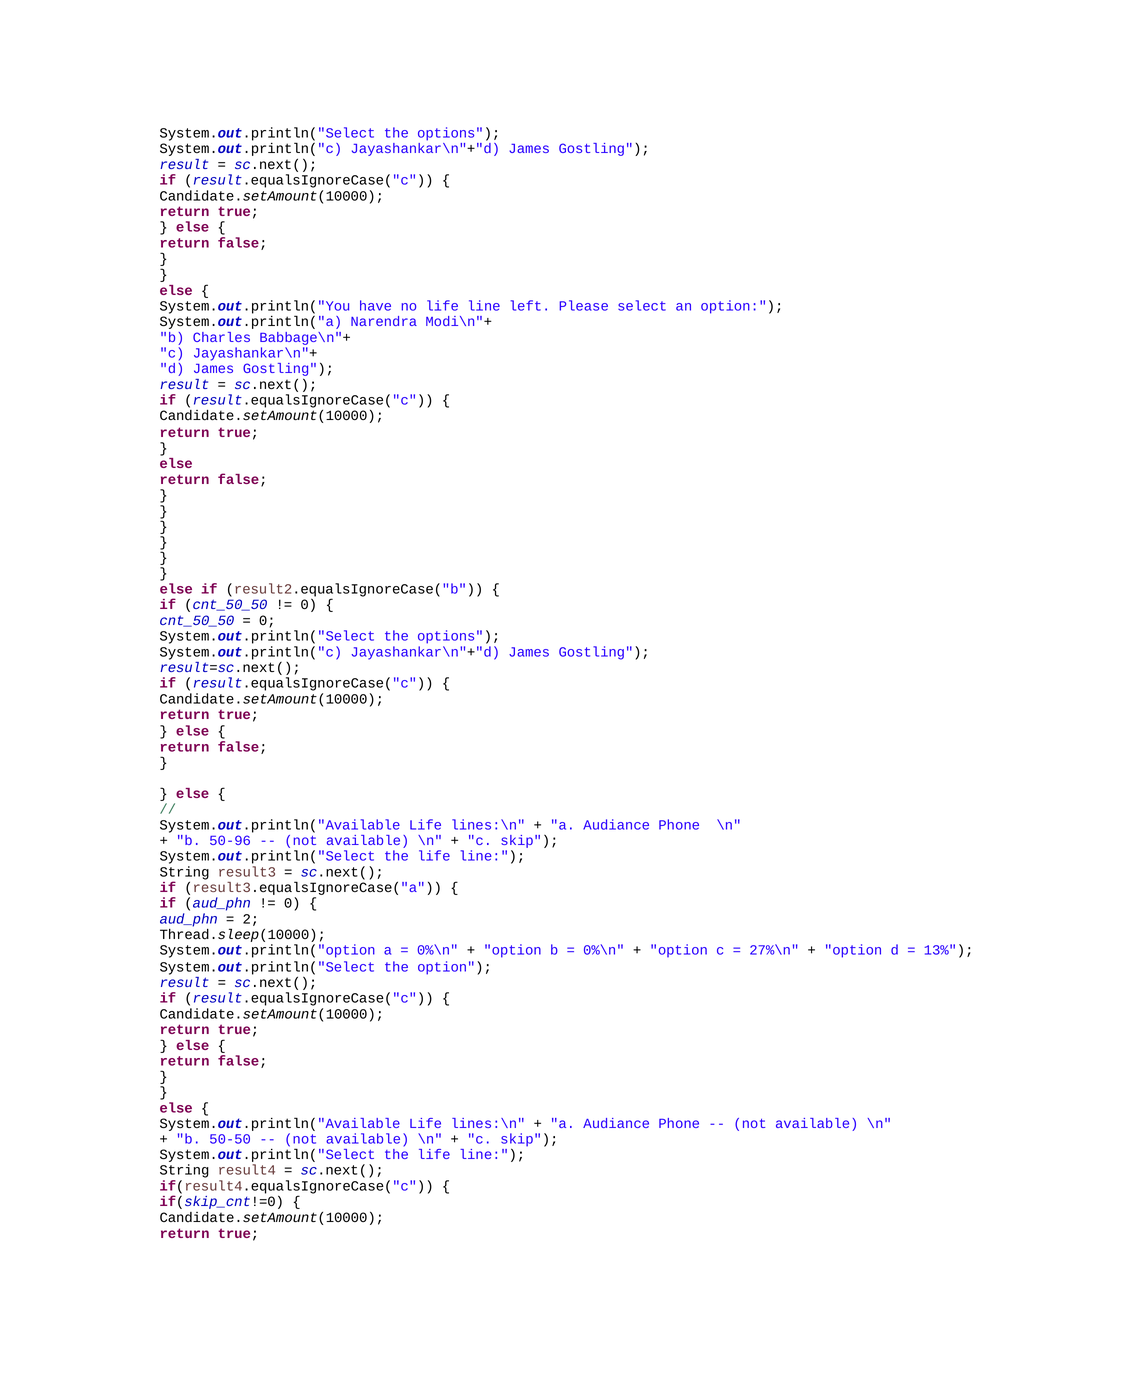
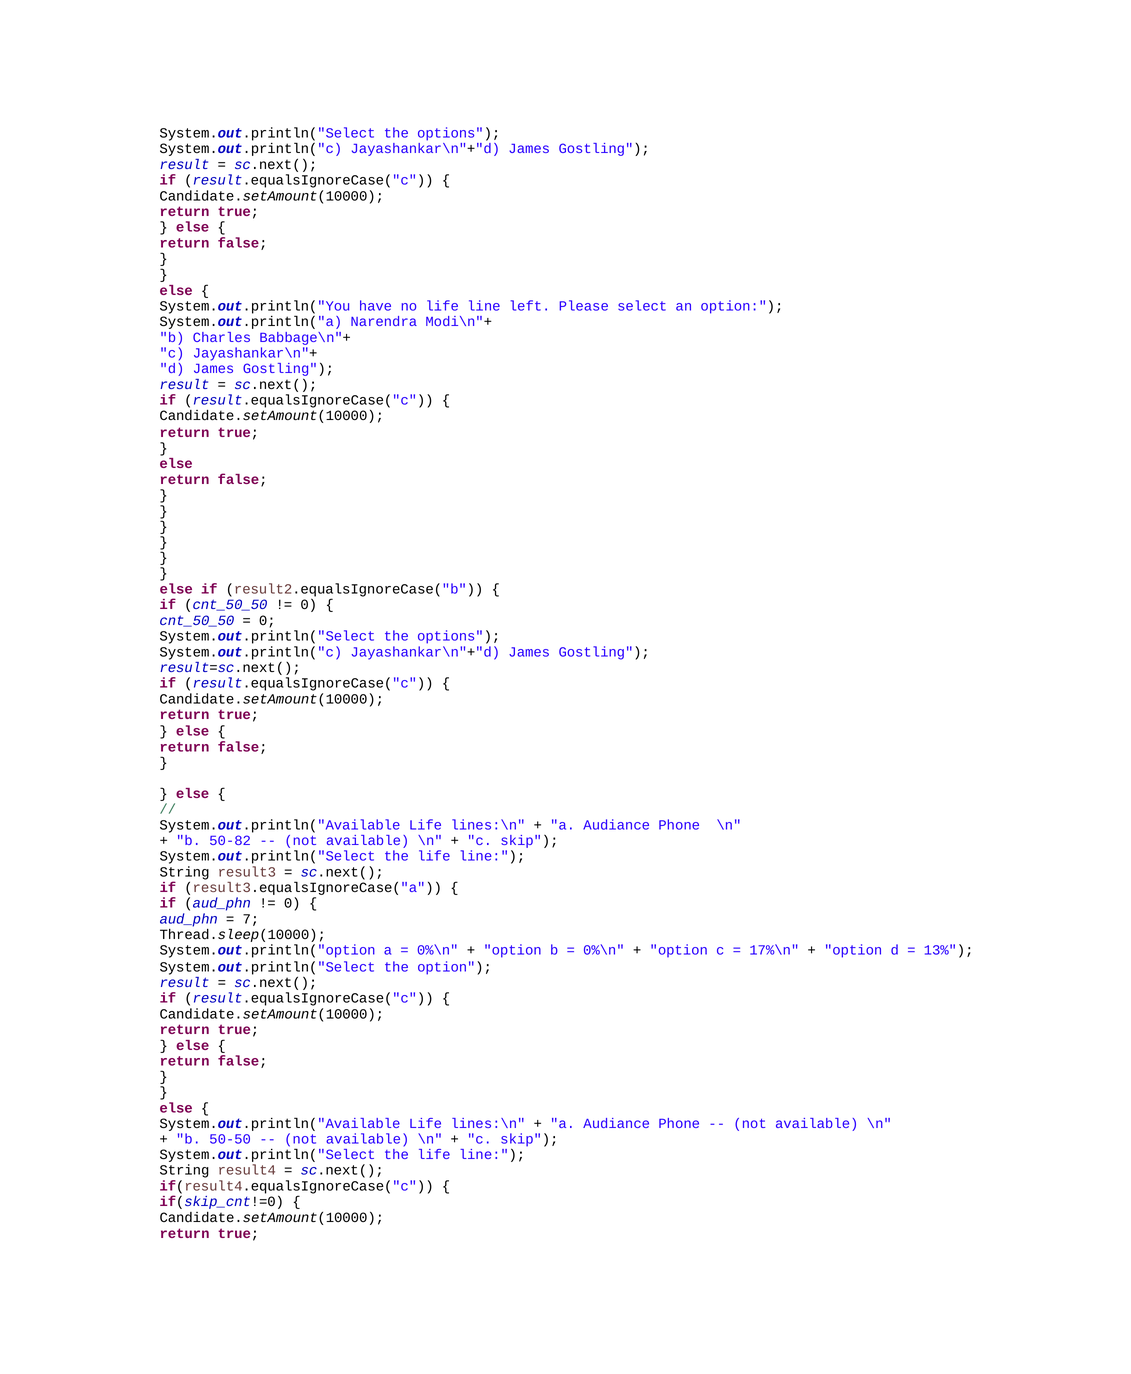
50-96: 50-96 -> 50-82 (230, 841)
2: 2 -> 7 (251, 919)
27%\n: 27%\n -> 17%\n (774, 950)
